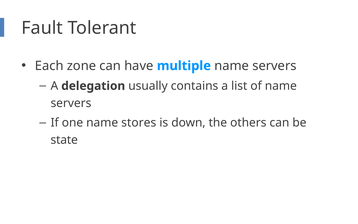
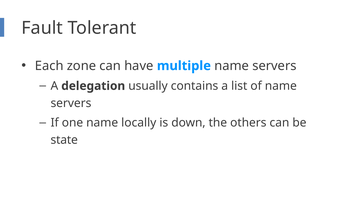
stores: stores -> locally (139, 123)
